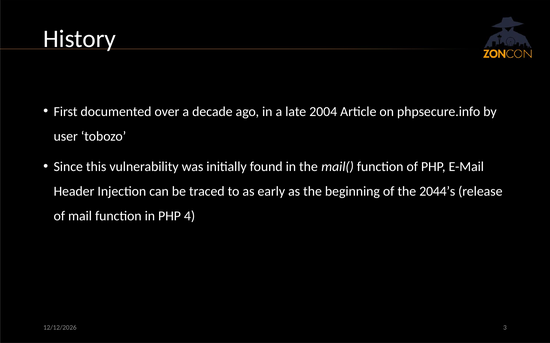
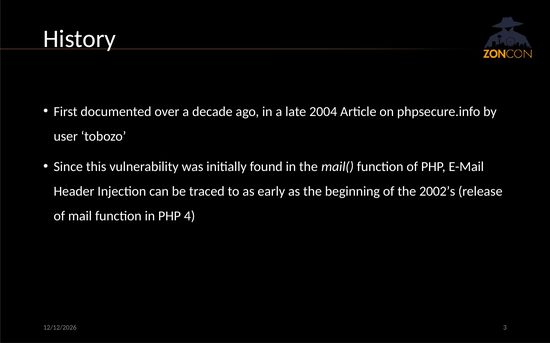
2044’s: 2044’s -> 2002’s (437, 192)
